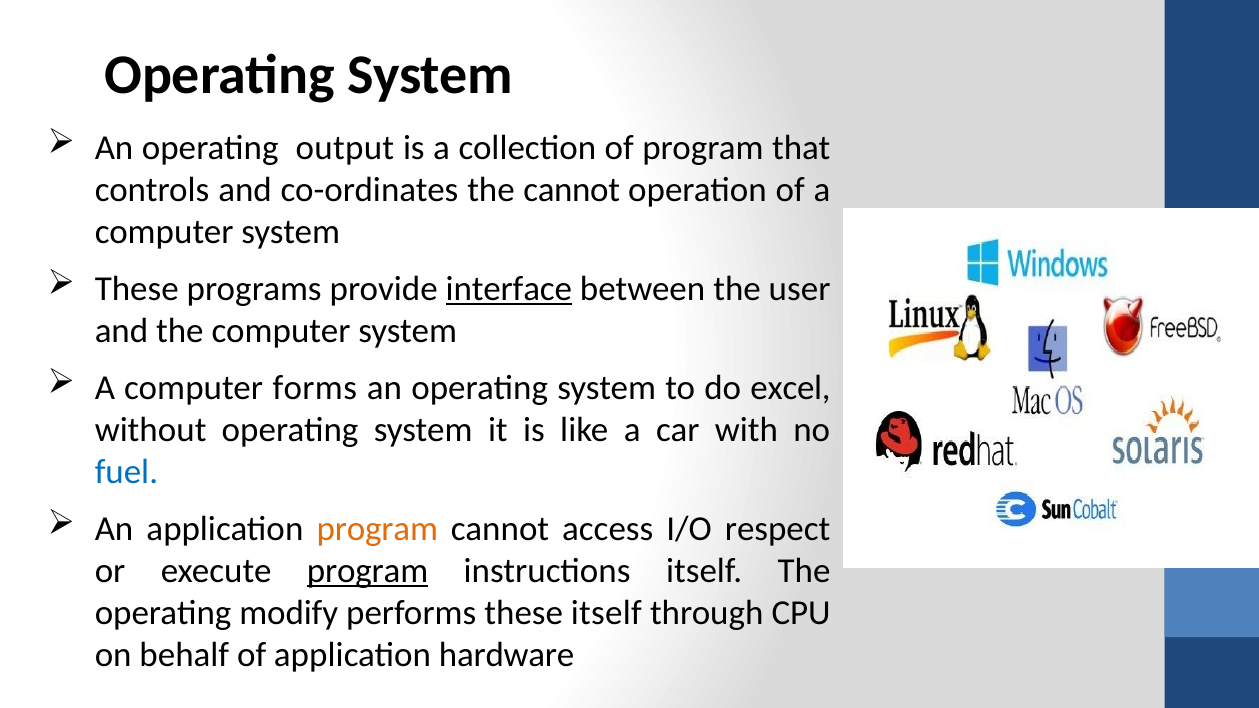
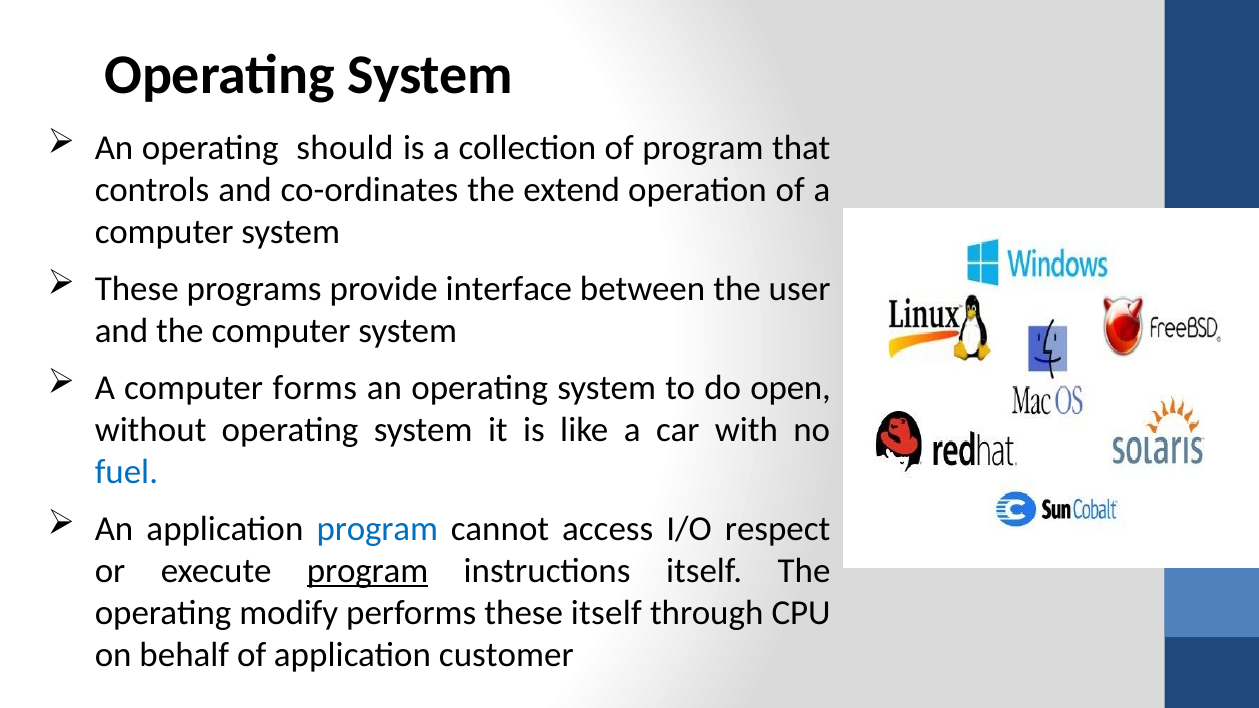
output: output -> should (345, 148)
the cannot: cannot -> extend (572, 190)
interface underline: present -> none (509, 289)
excel: excel -> open (791, 388)
program colour: orange -> blue (377, 529)
hardware: hardware -> customer (506, 655)
